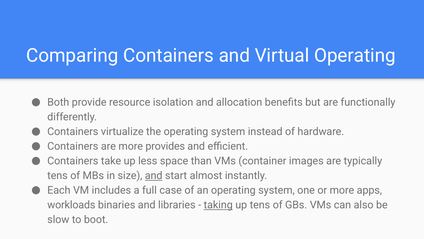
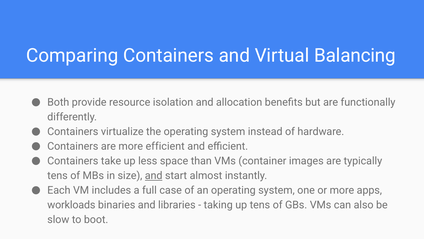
Virtual Operating: Operating -> Balancing (355, 56)
more provides: provides -> efficient (165, 146)
taking underline: present -> none (218, 205)
